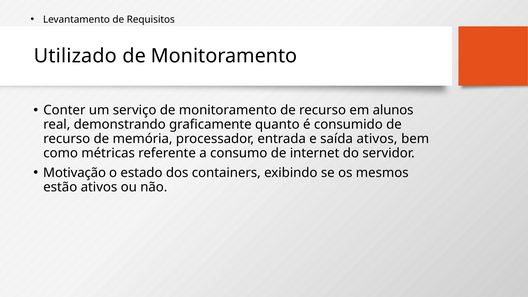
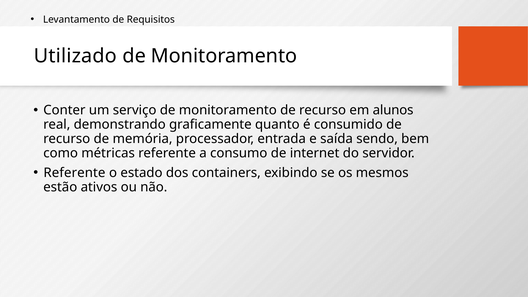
saída ativos: ativos -> sendo (377, 139)
Motivação: Motivação -> Referente (74, 173)
